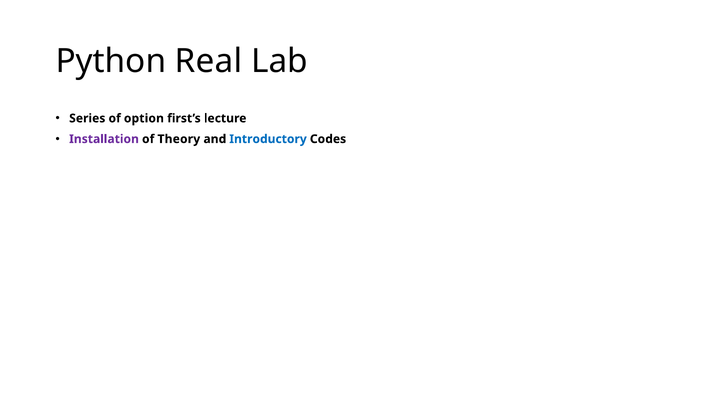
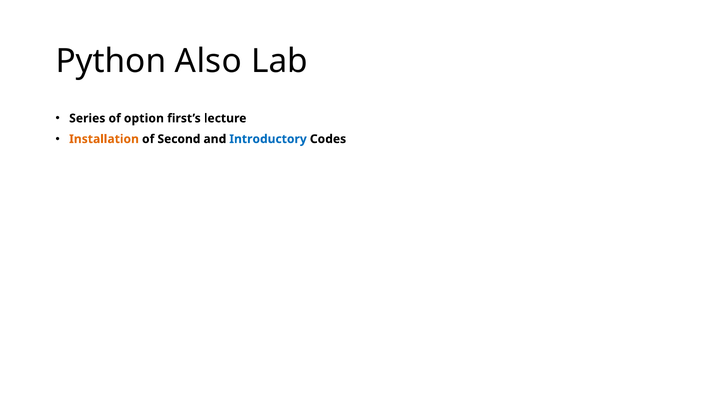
Real: Real -> Also (208, 61)
Installation colour: purple -> orange (104, 139)
Theory: Theory -> Second (179, 139)
